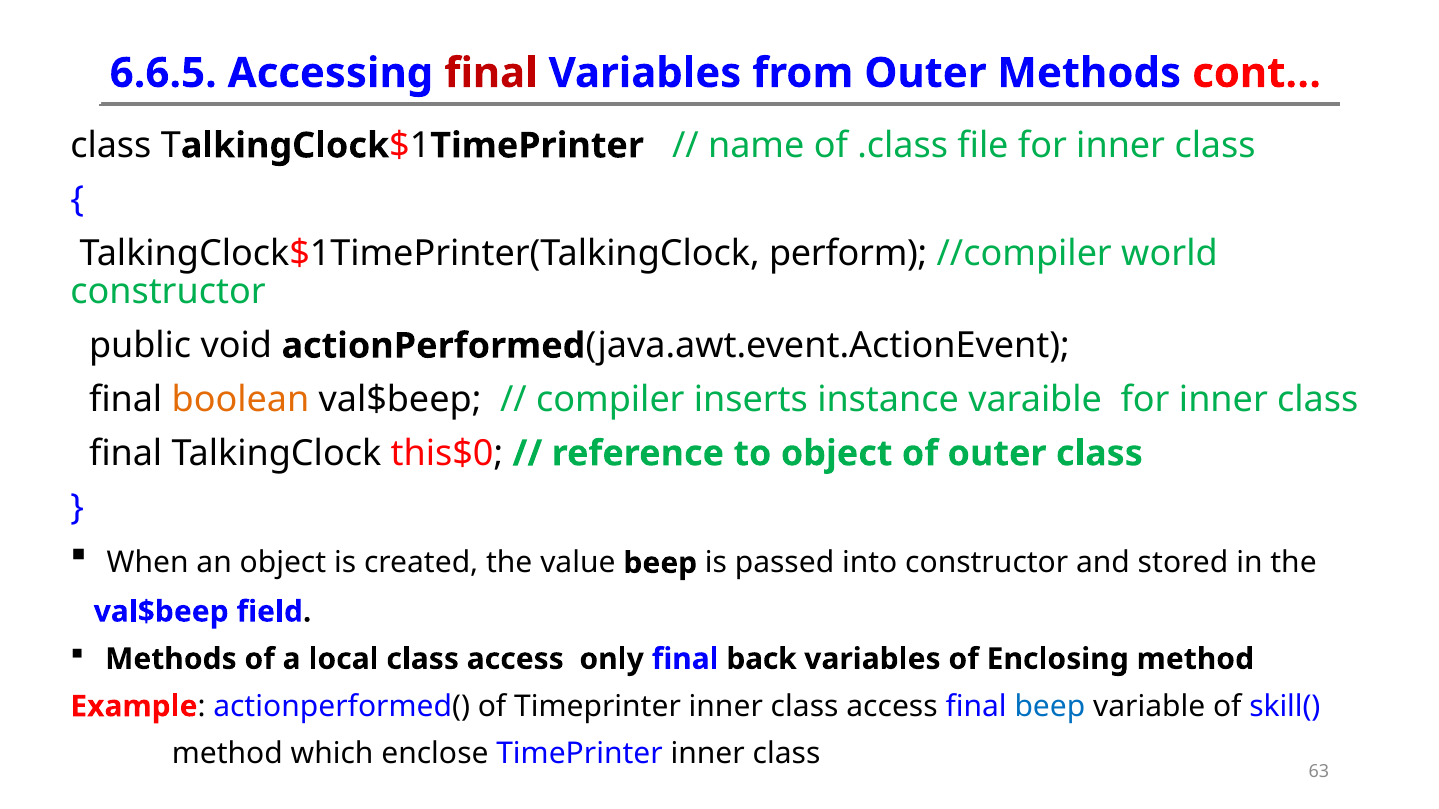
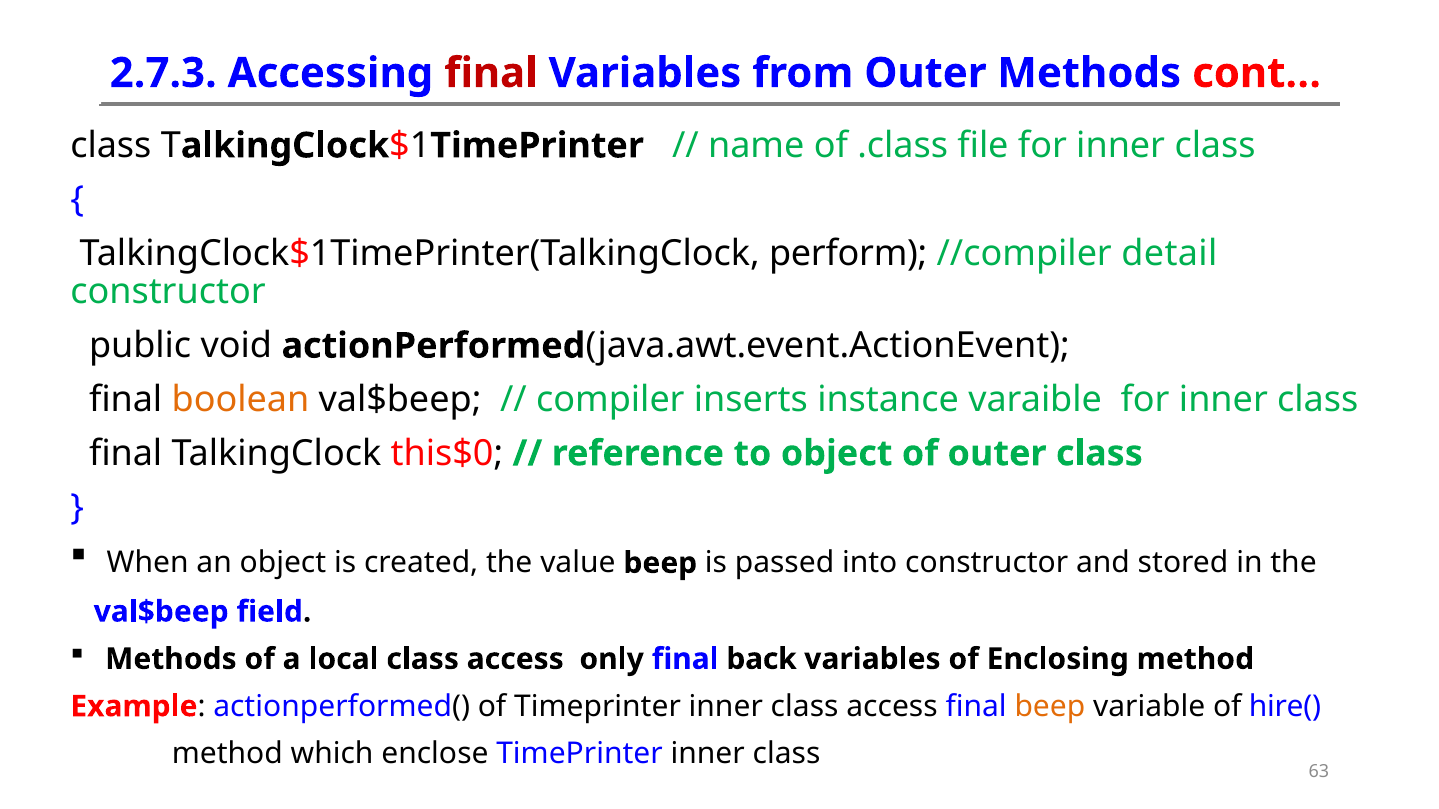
6.6.5: 6.6.5 -> 2.7.3 (163, 73)
world: world -> detail (1169, 253)
beep colour: blue -> orange (1050, 707)
skill(: skill( -> hire( (1285, 707)
